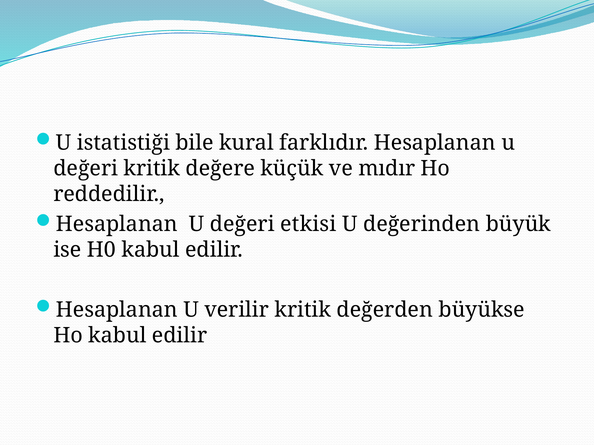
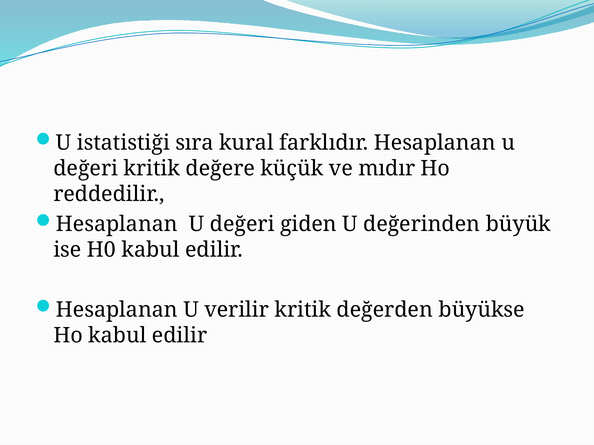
bile: bile -> sıra (195, 143)
etkisi: etkisi -> giden (308, 224)
